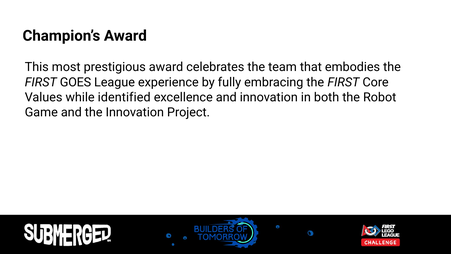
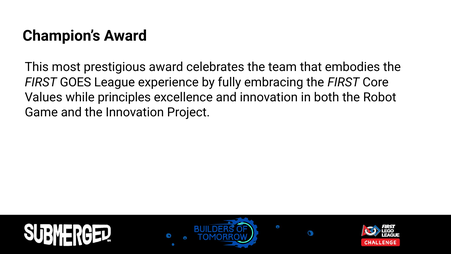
identified: identified -> principles (124, 97)
